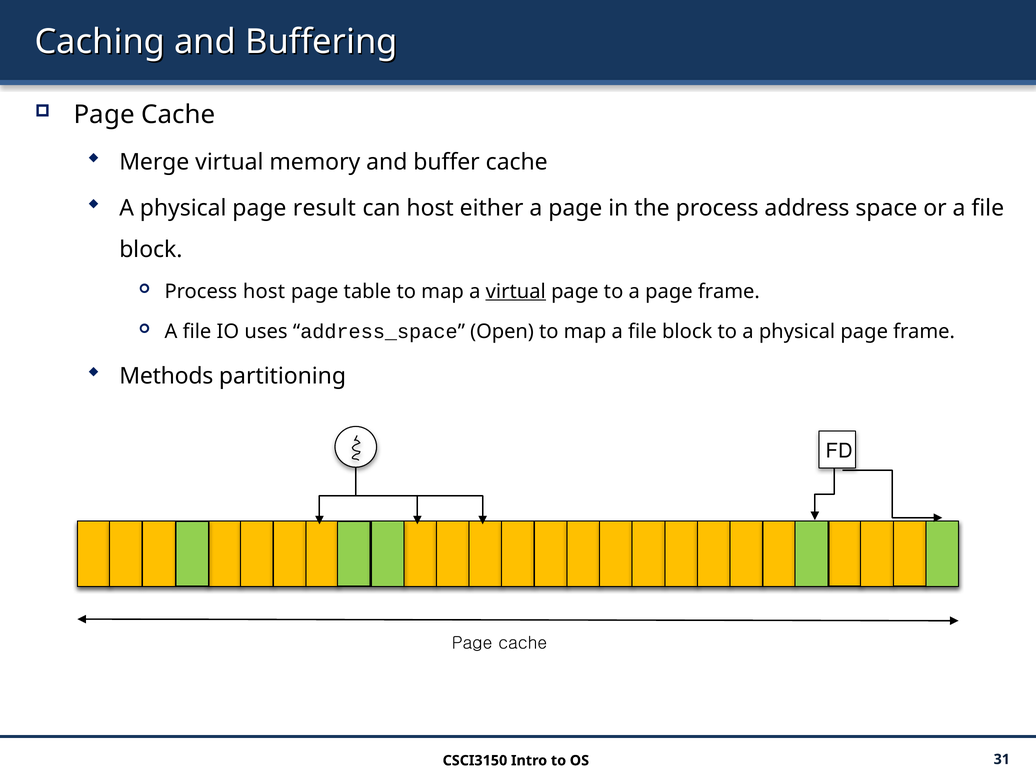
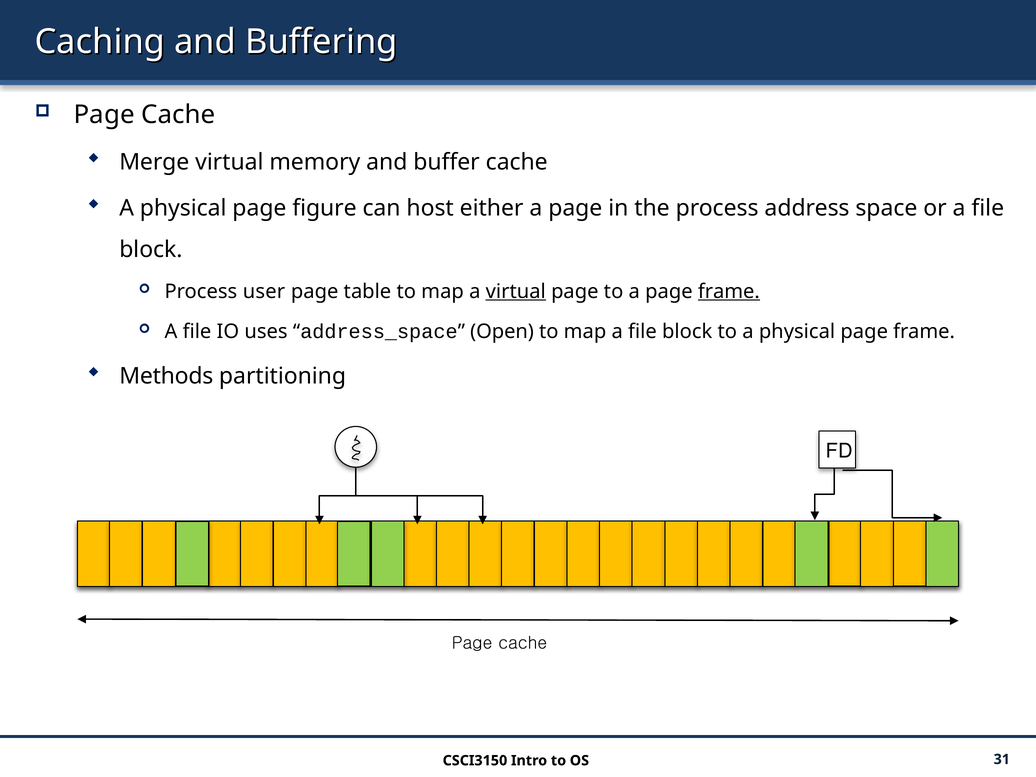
result: result -> figure (324, 208)
Process host: host -> user (264, 291)
frame underline: none -> present (729, 291)
